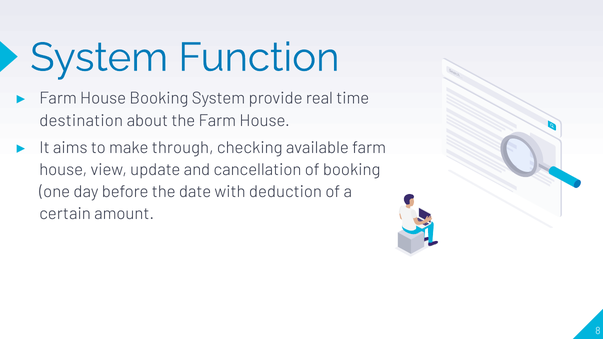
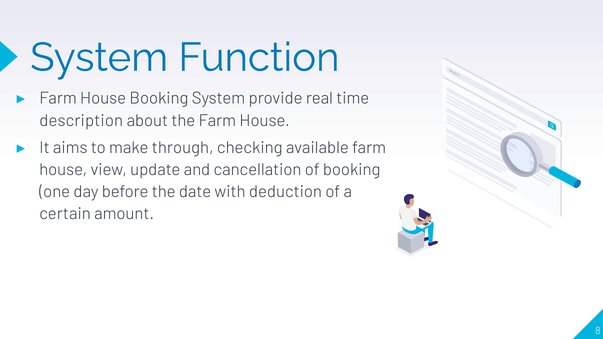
destination: destination -> description (81, 121)
